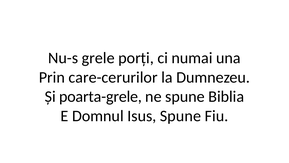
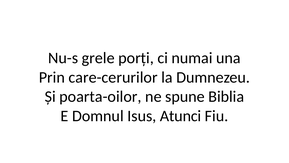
poarta-grele: poarta-grele -> poarta-oilor (100, 96)
Isus Spune: Spune -> Atunci (181, 116)
